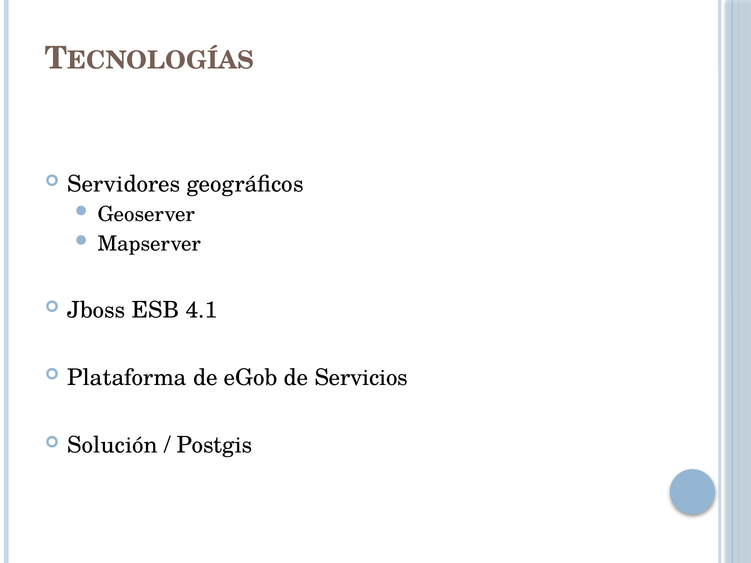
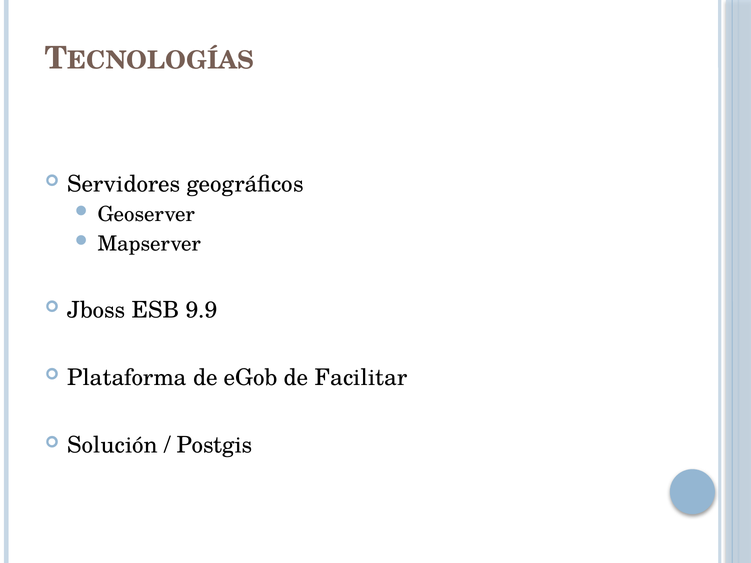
4.1: 4.1 -> 9.9 (202, 310)
Servicios: Servicios -> Facilitar (361, 378)
